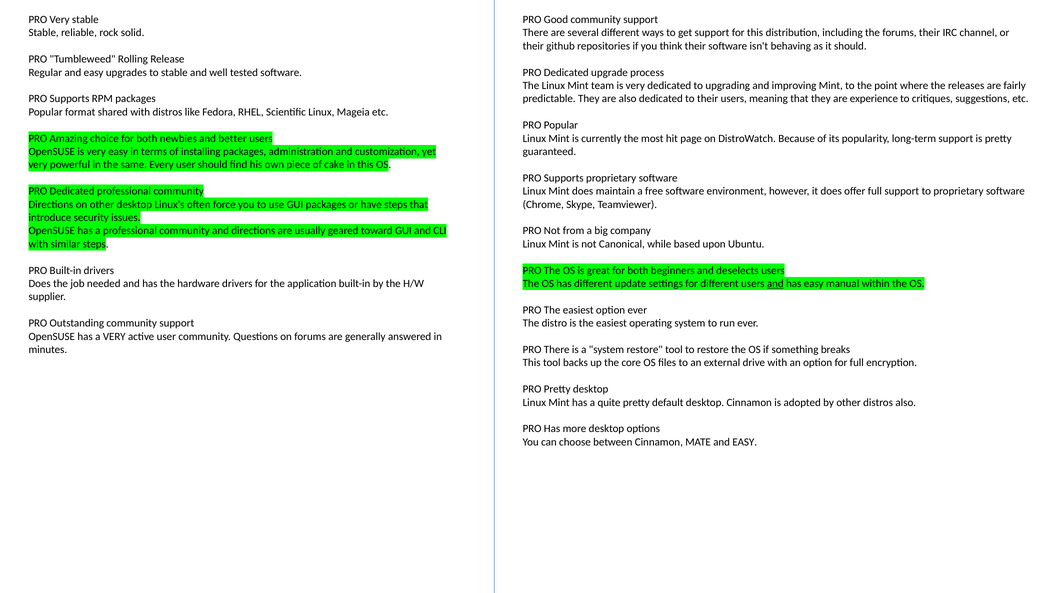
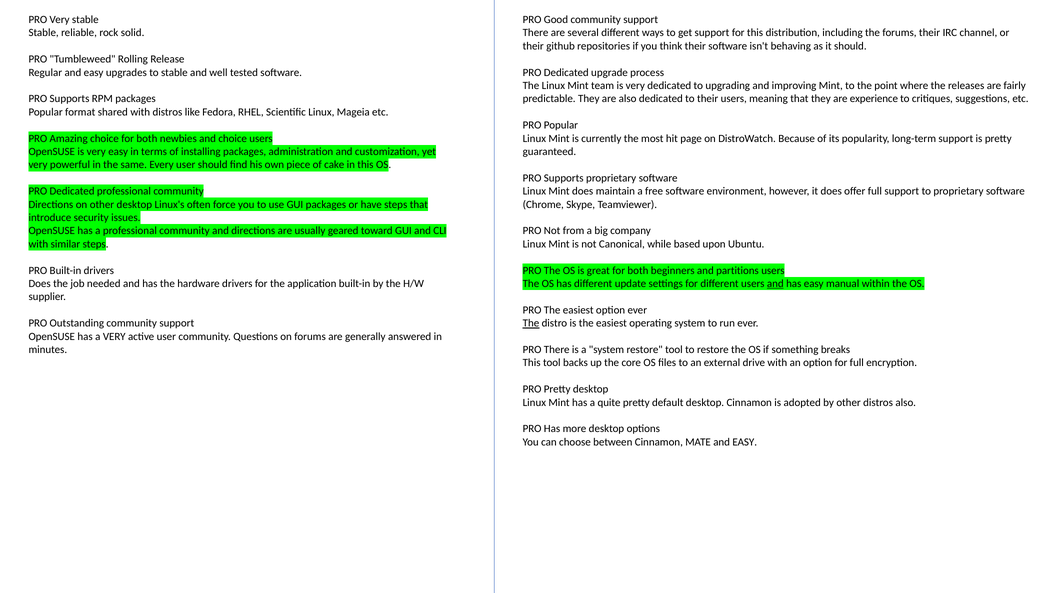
and better: better -> choice (233, 138)
deselects: deselects -> partitions (737, 270)
The underline: none -> present (531, 323)
